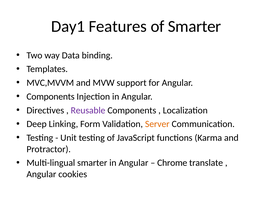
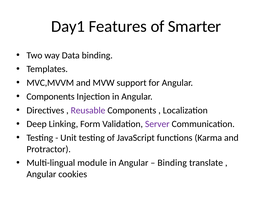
Server colour: orange -> purple (157, 124)
Multi-lingual smarter: smarter -> module (92, 163)
Chrome: Chrome -> Binding (172, 163)
